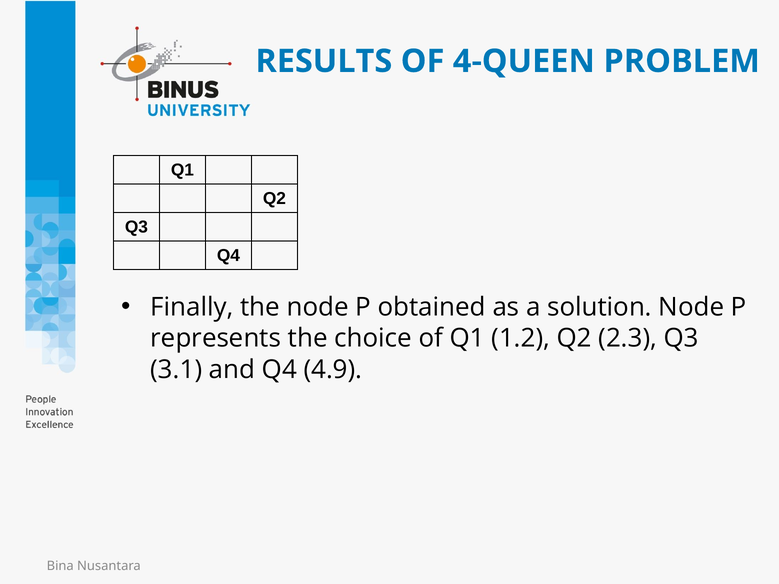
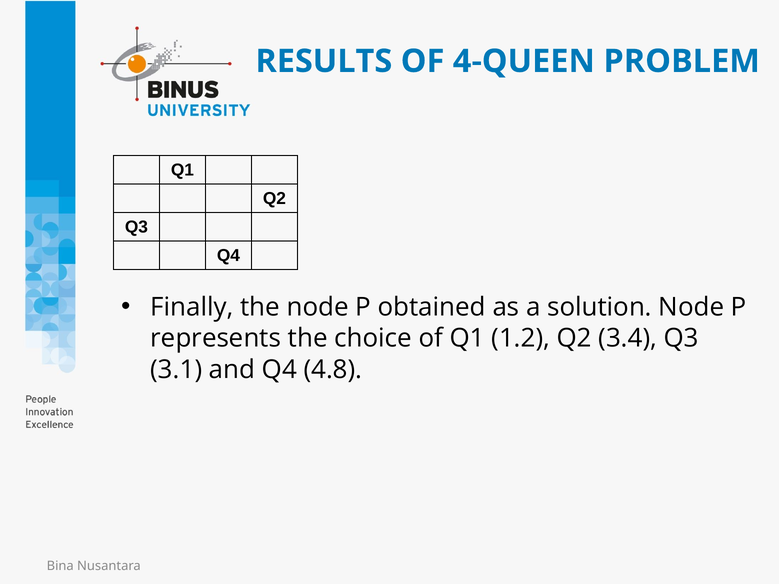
2.3: 2.3 -> 3.4 (628, 339)
4.9: 4.9 -> 4.8 (333, 370)
